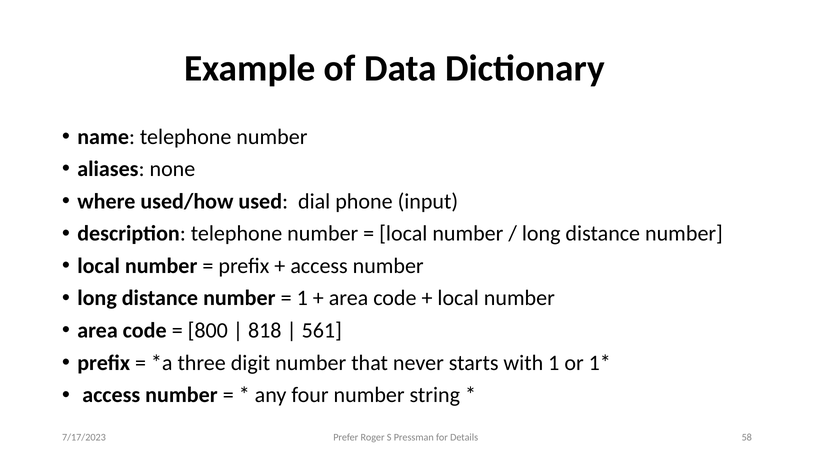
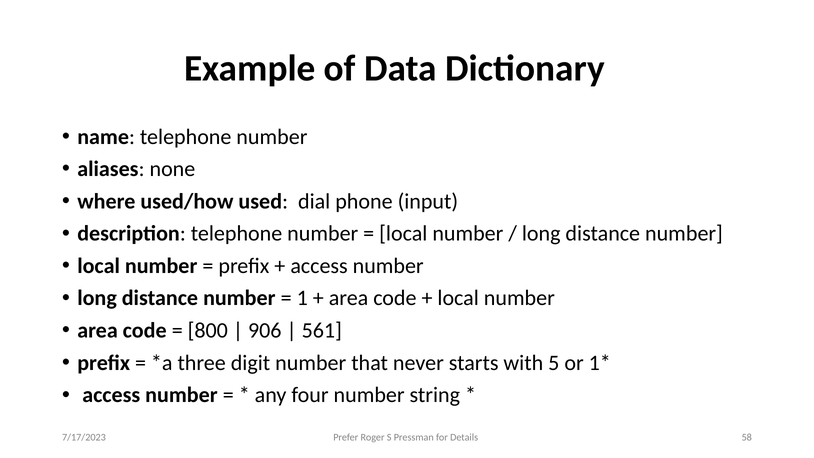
818: 818 -> 906 (265, 330)
with 1: 1 -> 5 (554, 363)
